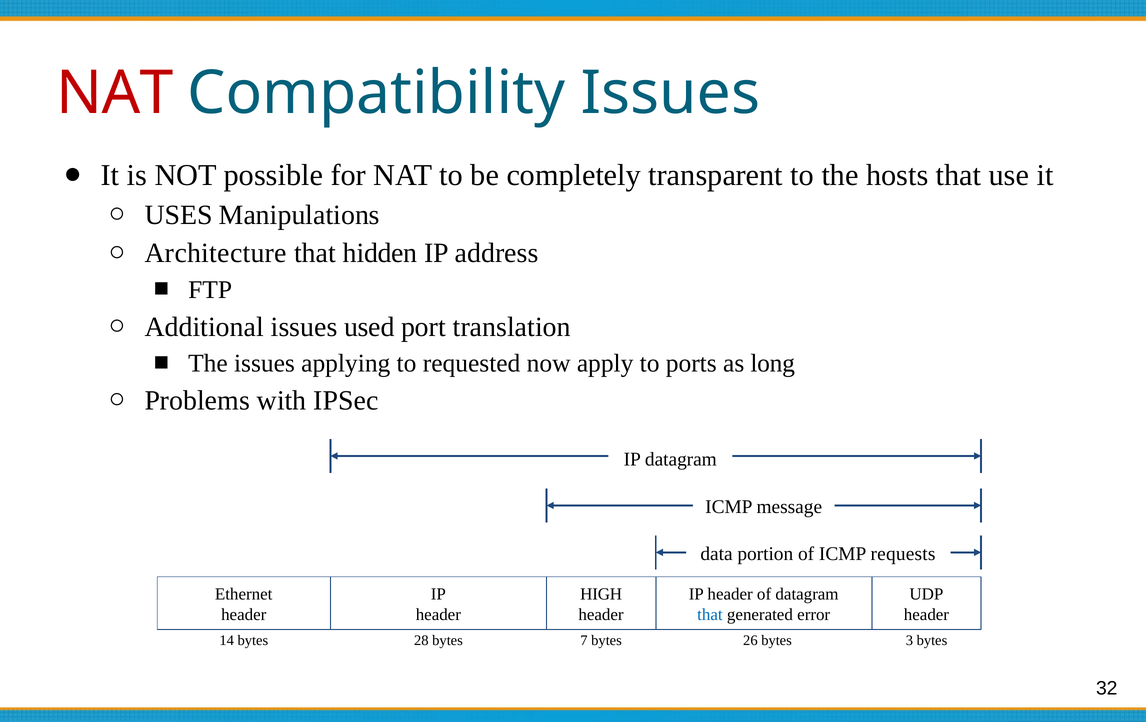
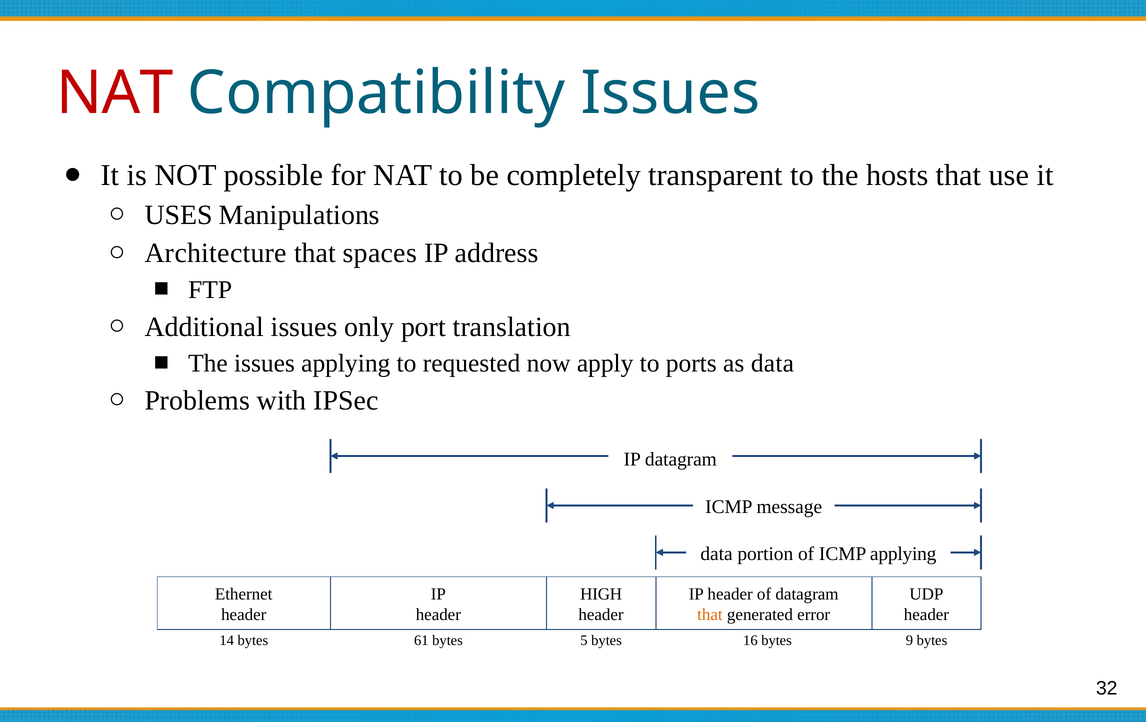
hidden: hidden -> spaces (380, 253)
used: used -> only (369, 327)
as long: long -> data (772, 363)
ICMP requests: requests -> applying (903, 554)
that colour: blue -> orange (710, 615)
28: 28 -> 61 (421, 641)
7: 7 -> 5 (584, 641)
26: 26 -> 16 (750, 641)
3: 3 -> 9 (909, 641)
